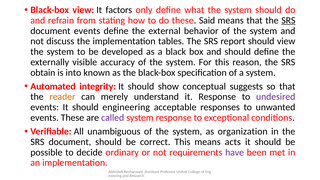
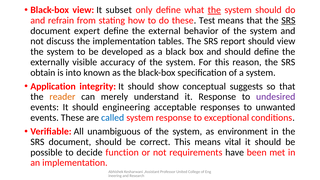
factors: factors -> subset (119, 10)
the underline: none -> present (214, 10)
Said: Said -> Test (207, 20)
document events: events -> expert (87, 31)
Automated: Automated -> Application (53, 86)
called colour: purple -> blue (113, 118)
organization: organization -> environment (243, 131)
acts: acts -> vital (233, 142)
ordinary: ordinary -> function (122, 152)
have colour: purple -> black (235, 152)
